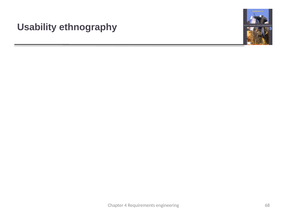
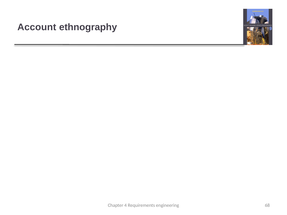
Usability: Usability -> Account (37, 27)
